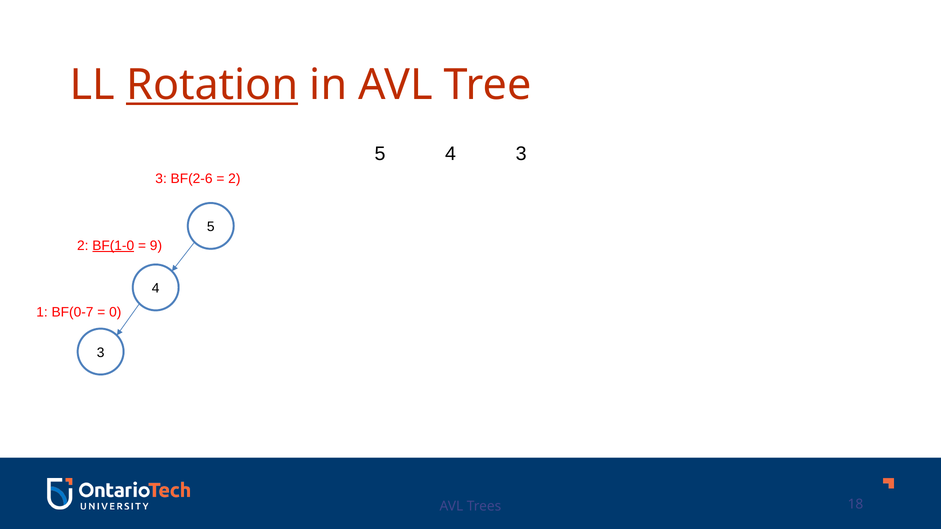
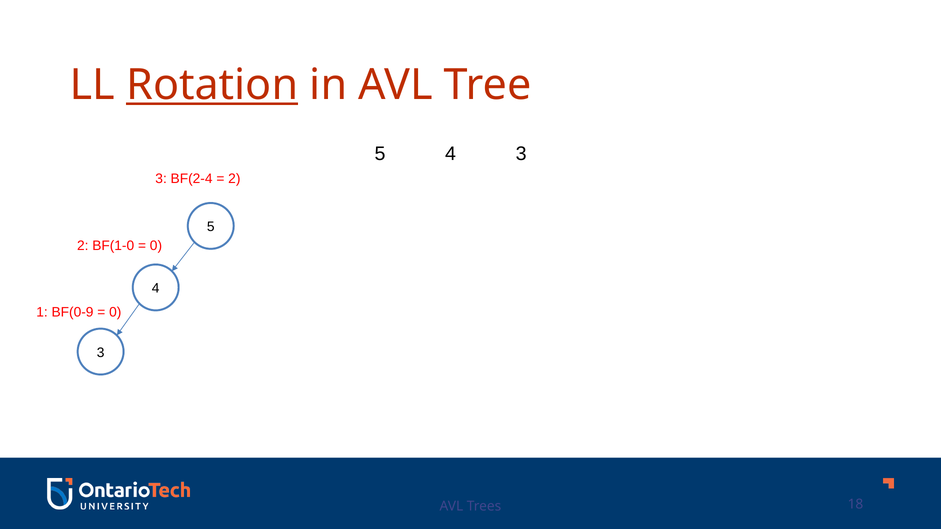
BF(2-6: BF(2-6 -> BF(2-4 (192, 179)
BF(1-0 underline: present -> none (113, 246)
9: 9 -> 0 (156, 246)
BF(0-7: BF(0-7 -> BF(0-9 (73, 313)
